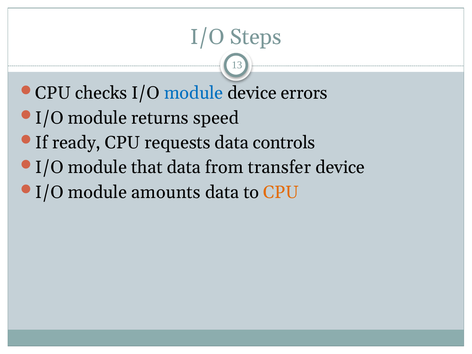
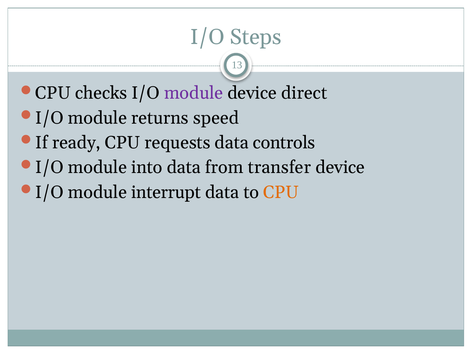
module colour: blue -> purple (194, 93)
errors: errors -> direct (304, 93)
that: that -> into (147, 167)
amounts: amounts -> interrupt (166, 192)
